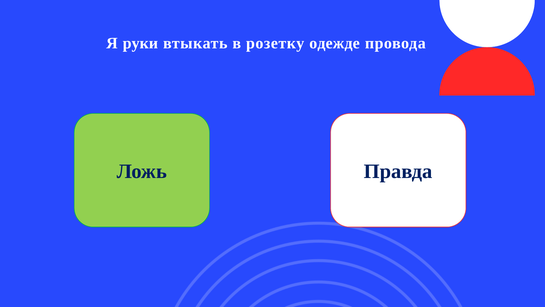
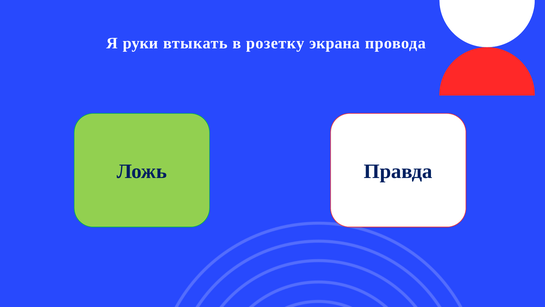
одежде: одежде -> экрана (335, 43)
